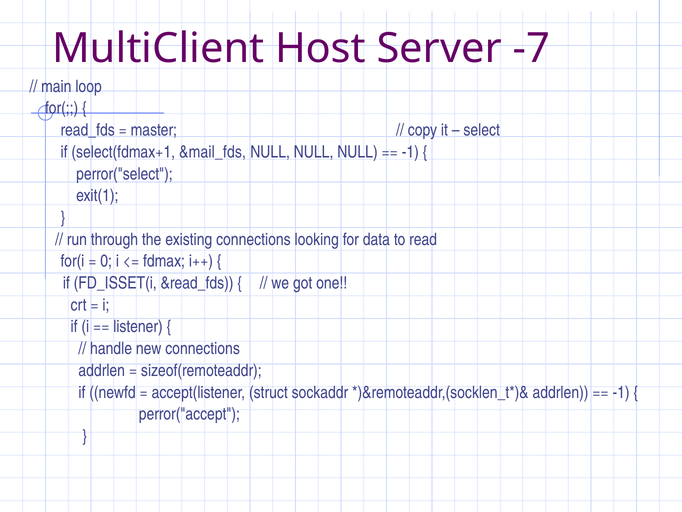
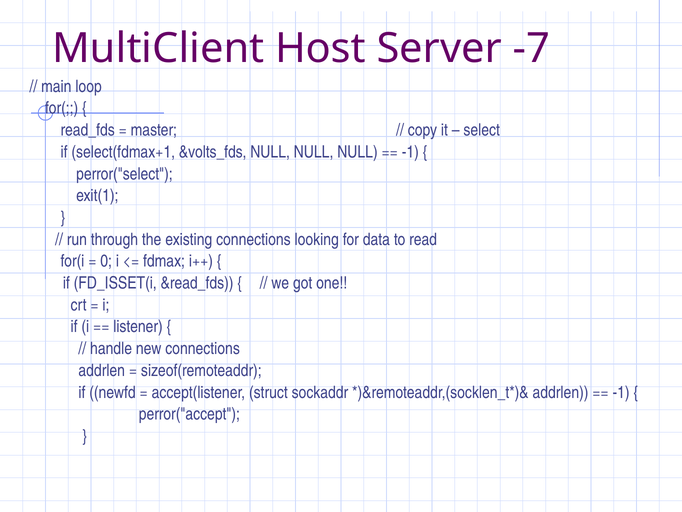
&mail_fds: &mail_fds -> &volts_fds (213, 152)
